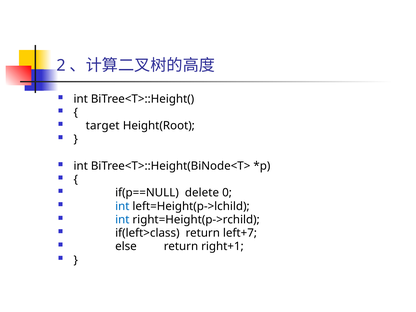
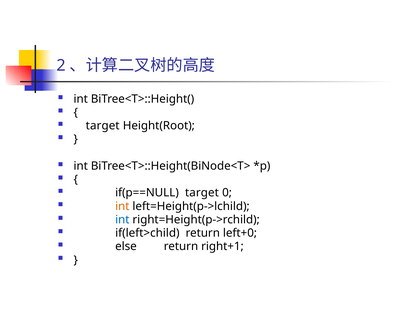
if(p==NULL delete: delete -> target (202, 193)
int colour: blue -> orange (122, 206)
if(left>class: if(left>class -> if(left>child (147, 233)
left+7: left+7 -> left+0 (240, 233)
